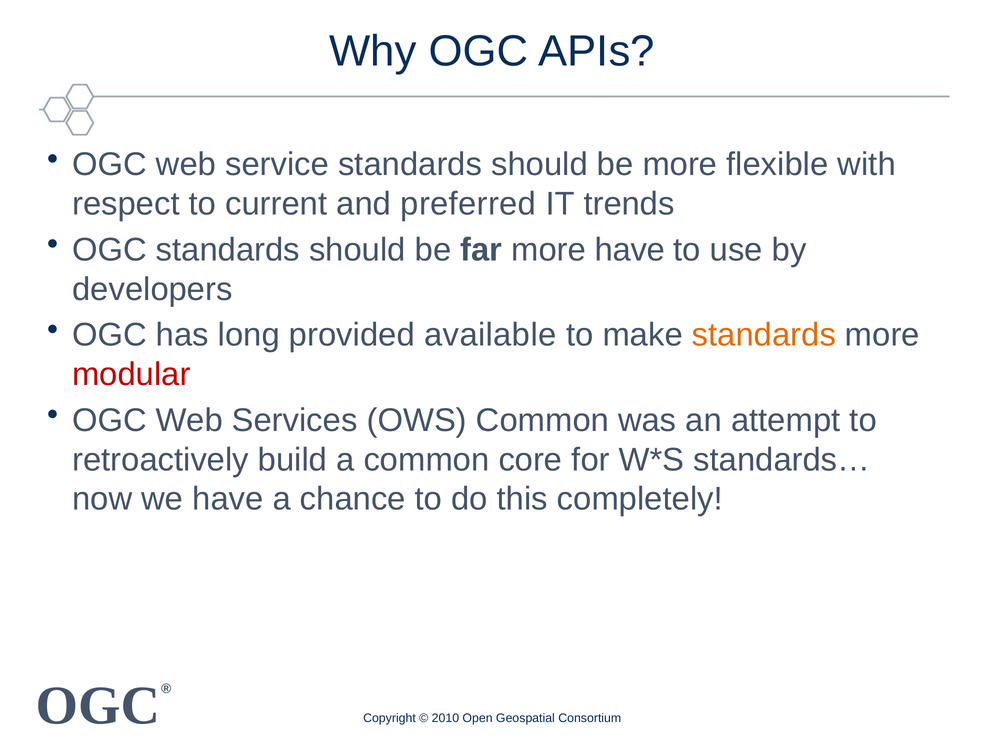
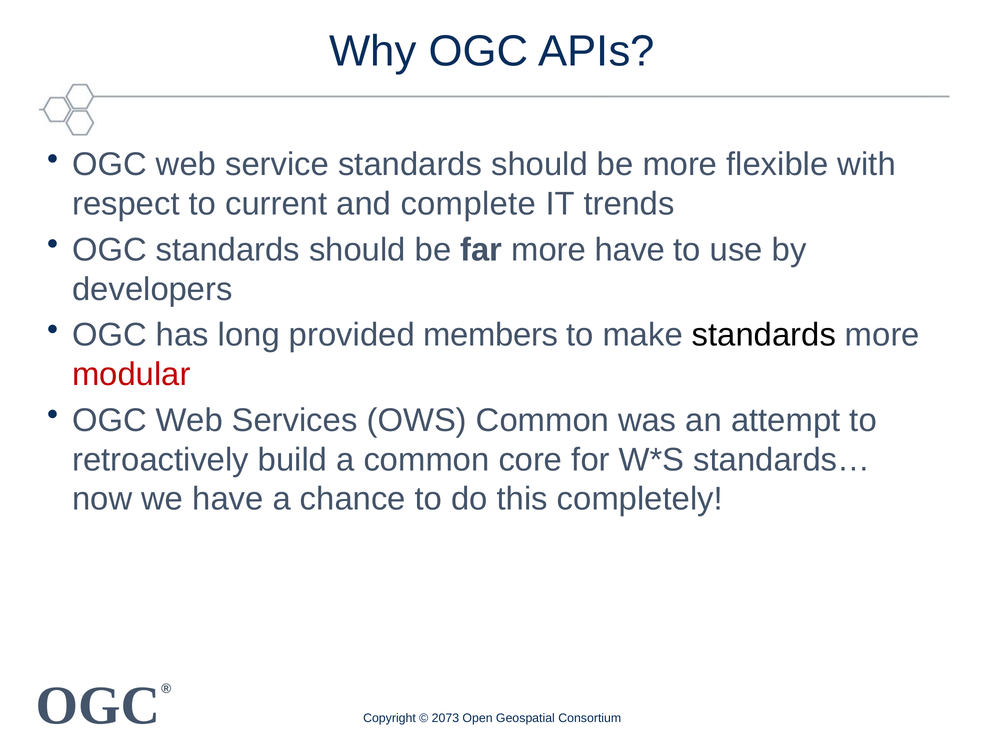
preferred: preferred -> complete (468, 204)
available: available -> members (491, 335)
standards colour: orange -> black (764, 335)
2010: 2010 -> 2073 (445, 718)
